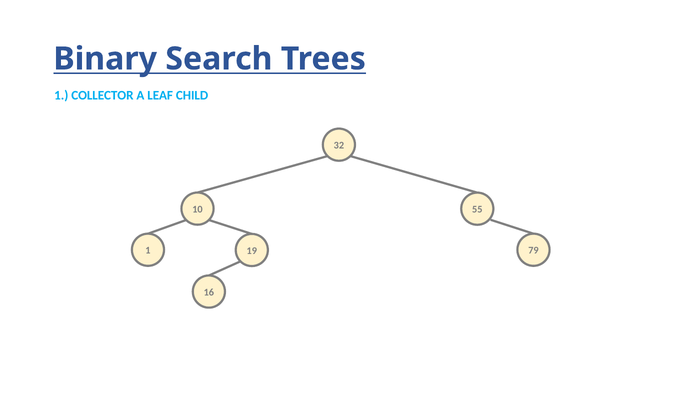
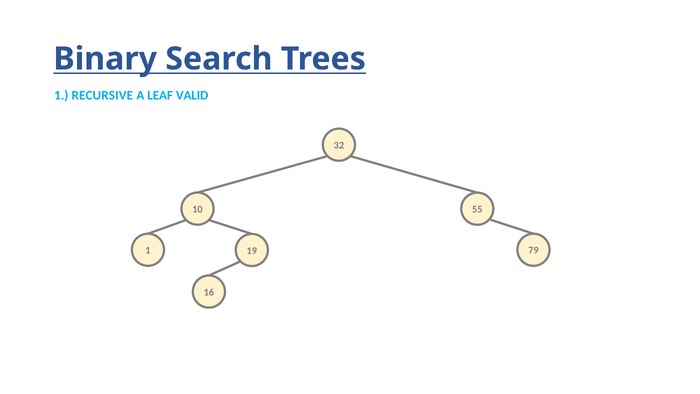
COLLECTOR: COLLECTOR -> RECURSIVE (102, 95)
CHILD: CHILD -> VALID (192, 95)
